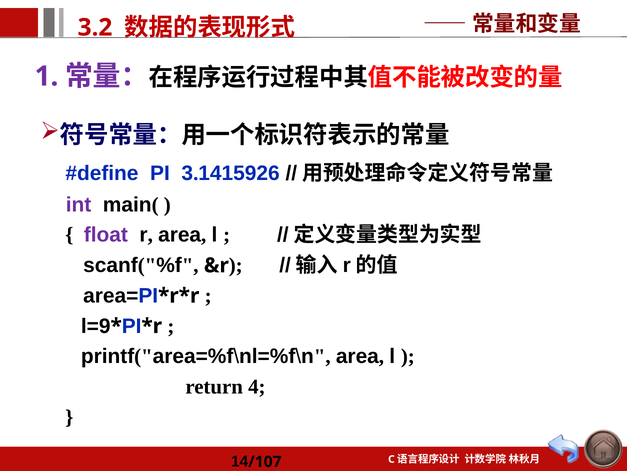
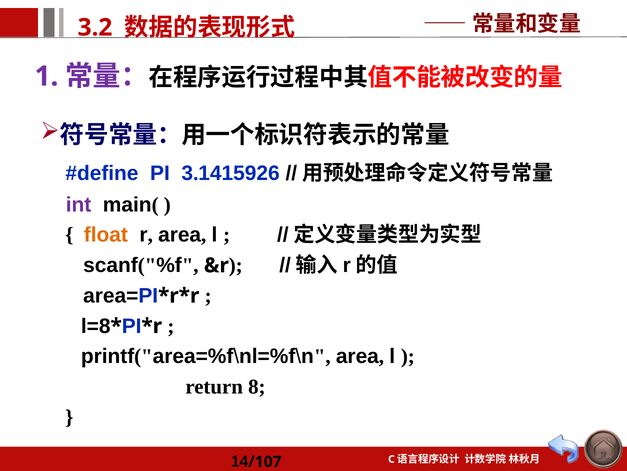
float colour: purple -> orange (106, 235)
l=9: l=9 -> l=8 (96, 326)
4: 4 -> 8 (257, 386)
